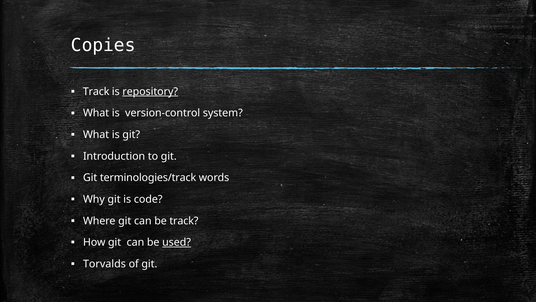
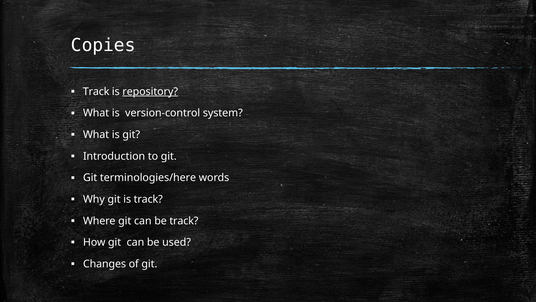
terminologies/track: terminologies/track -> terminologies/here (148, 178)
is code: code -> track (148, 199)
used underline: present -> none (177, 242)
Torvalds: Torvalds -> Changes (105, 264)
